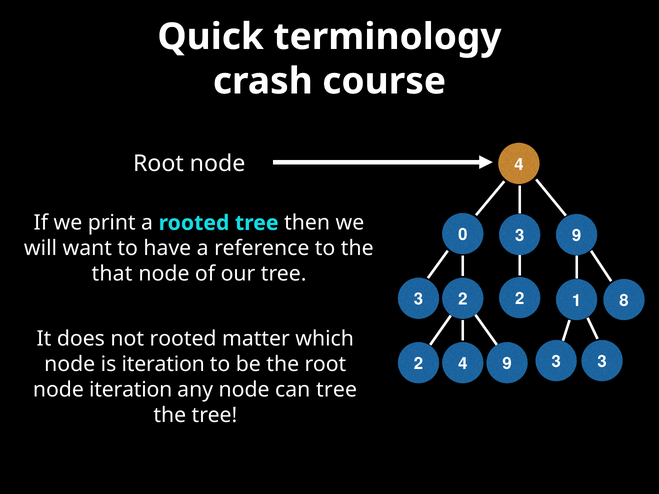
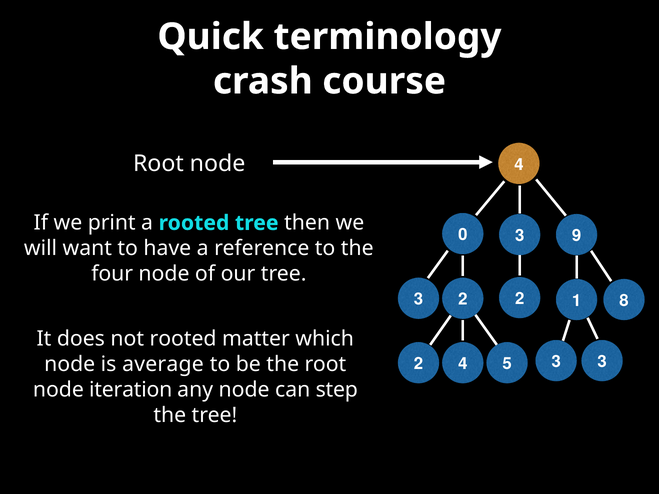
that: that -> four (112, 274)
9: 9 -> 5 (507, 364)
is iteration: iteration -> average (163, 365)
can tree: tree -> step (337, 390)
